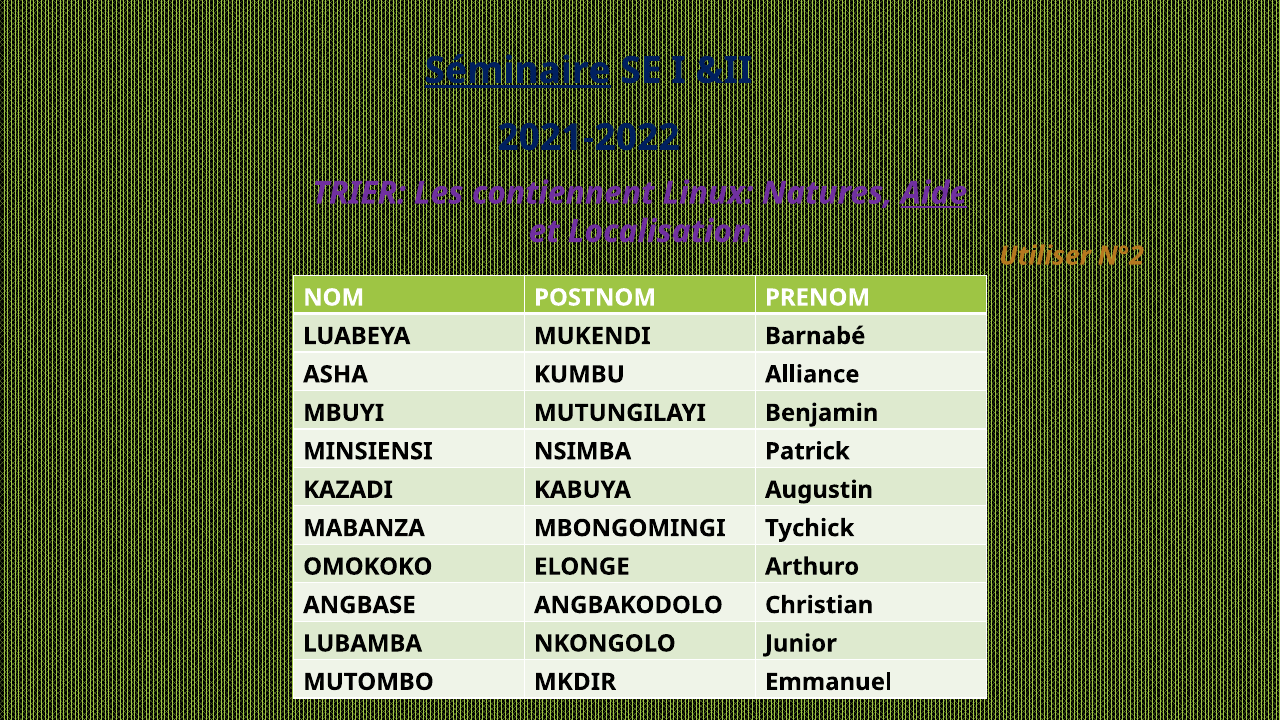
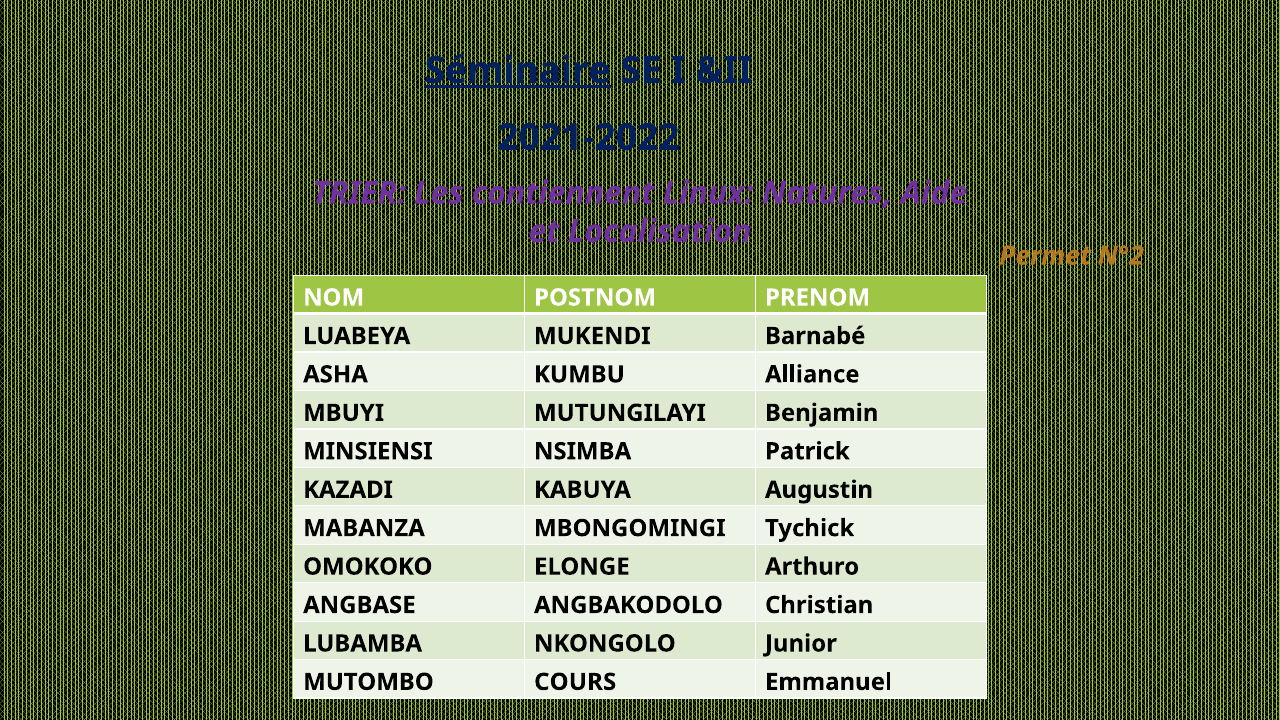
Aide underline: present -> none (934, 193)
Utiliser: Utiliser -> Permet (1045, 256)
MKDIR: MKDIR -> COURS (575, 682)
